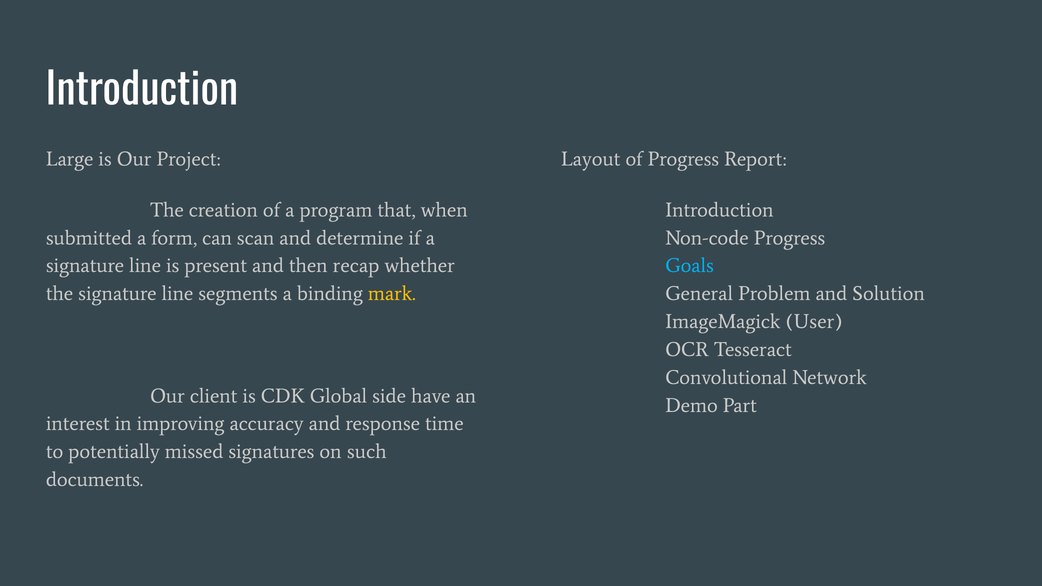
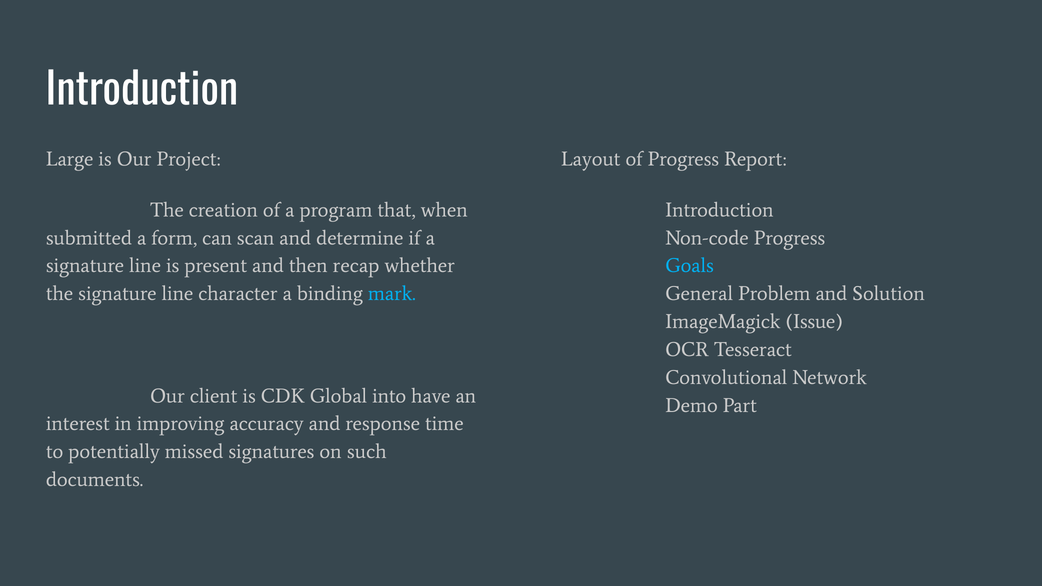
segments: segments -> character (238, 294)
mark colour: yellow -> light blue (392, 294)
User: User -> Issue (814, 322)
side: side -> into (389, 396)
